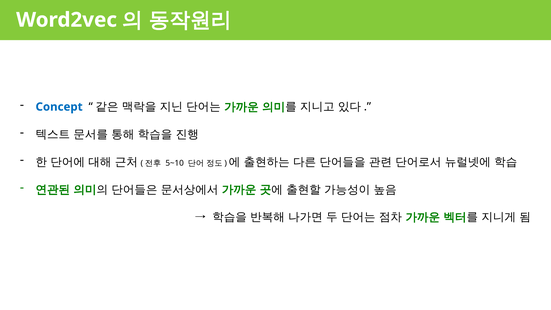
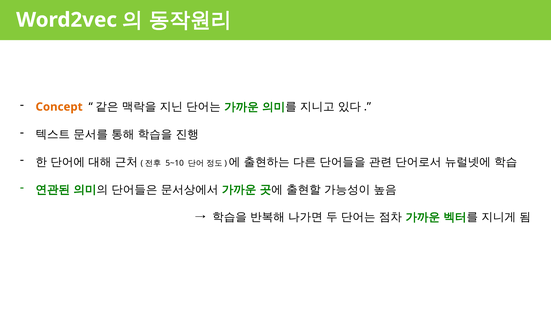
Concept colour: blue -> orange (59, 107)
